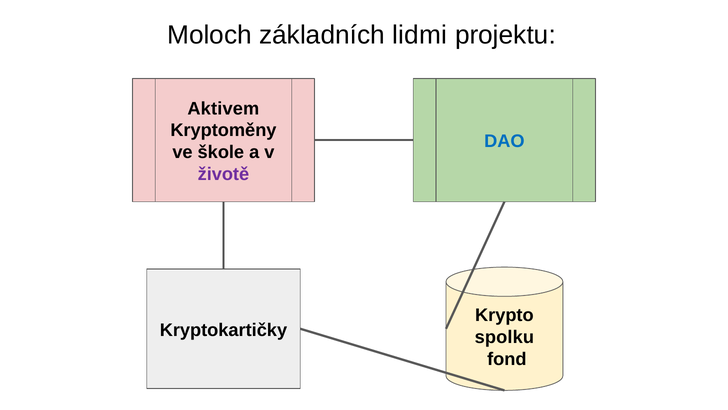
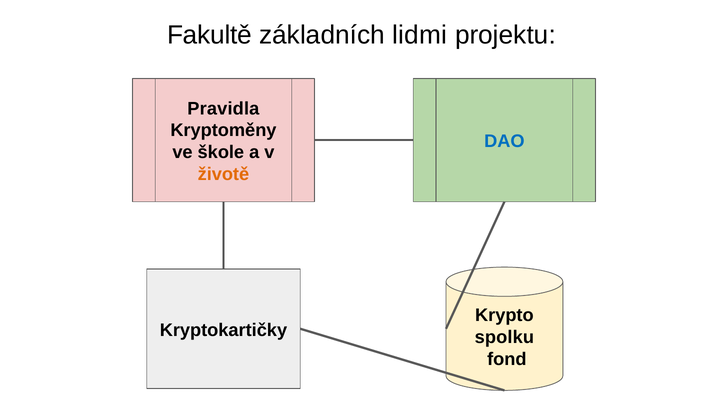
Moloch: Moloch -> Fakultě (210, 35)
Aktivem: Aktivem -> Pravidla (223, 108)
životě colour: purple -> orange (223, 174)
